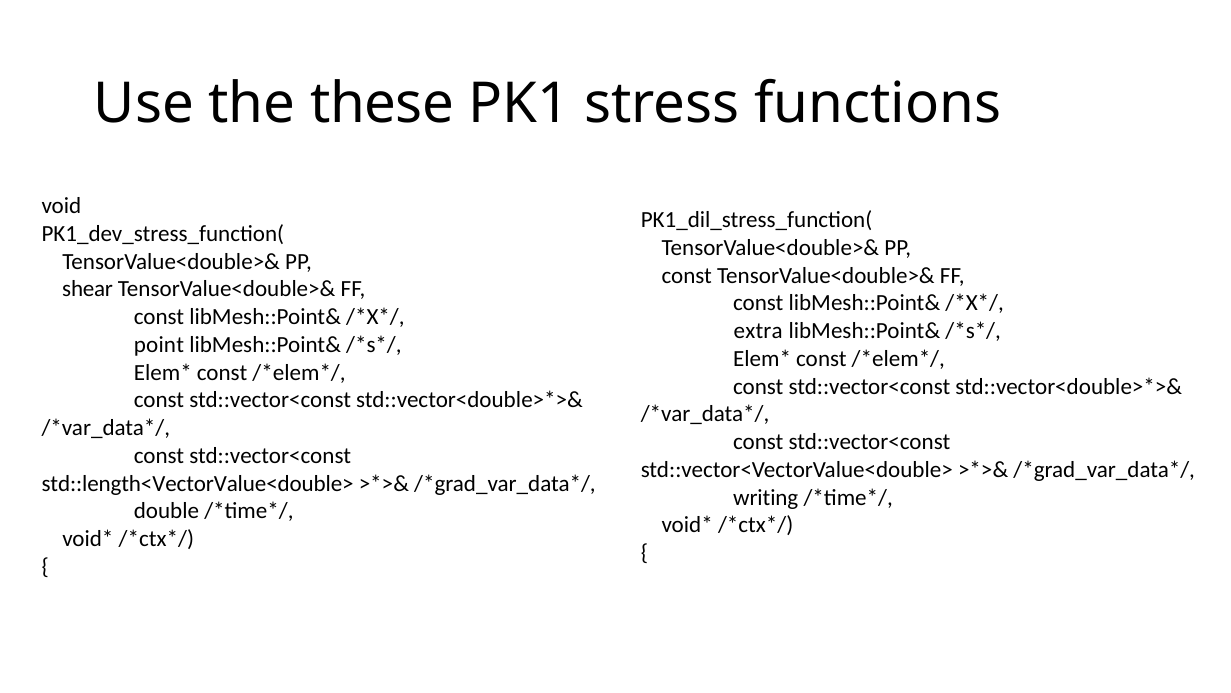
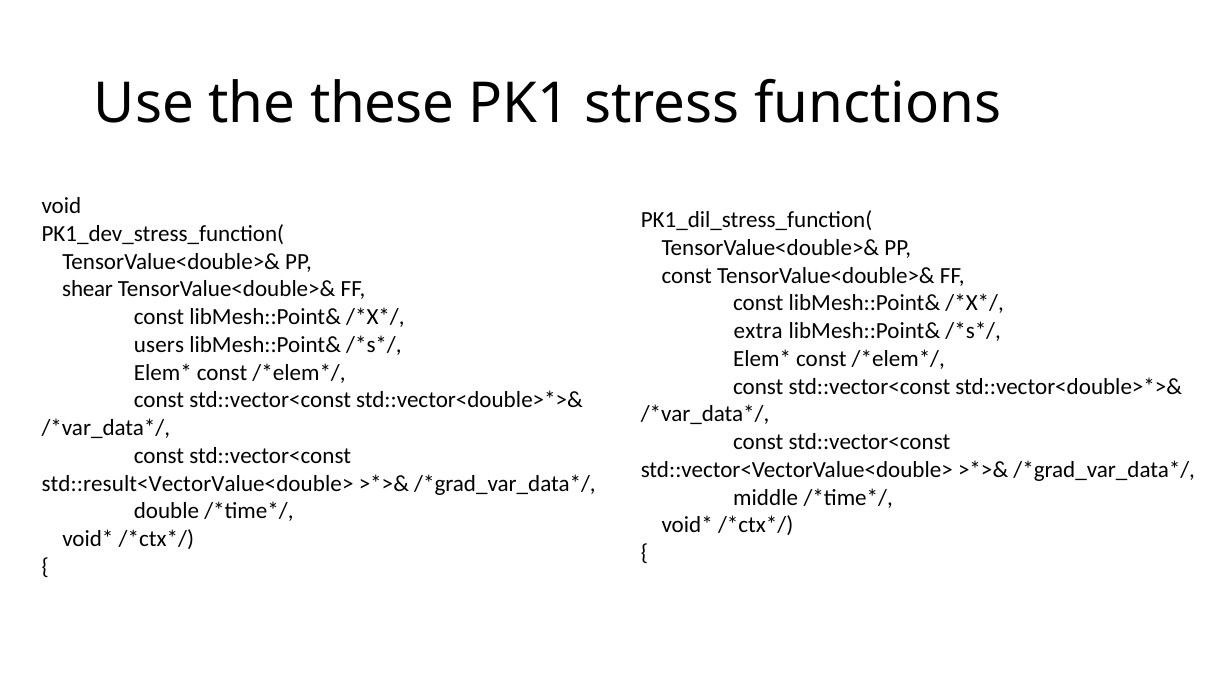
point: point -> users (159, 345)
std::length<VectorValue<double>: std::length<VectorValue<double> -> std::result<VectorValue<double> (198, 483)
writing: writing -> middle (766, 497)
